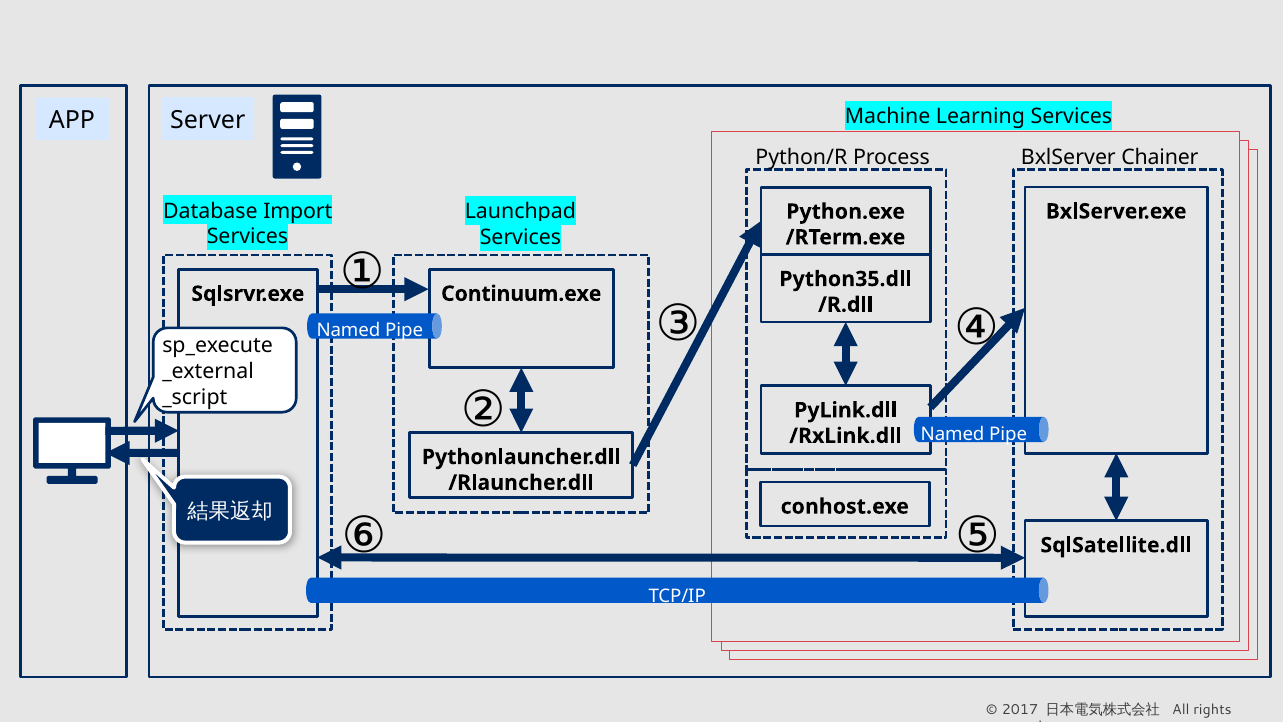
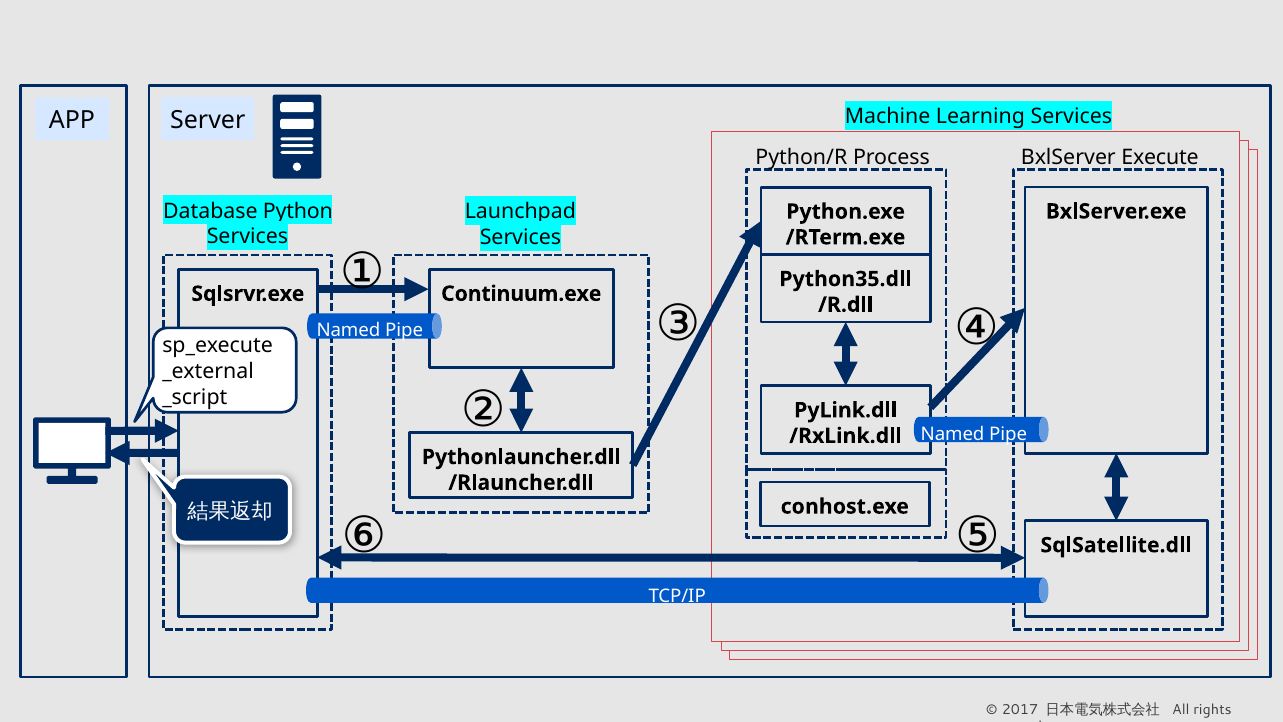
Chainer: Chainer -> Execute (1160, 158)
Import: Import -> Python (298, 211)
